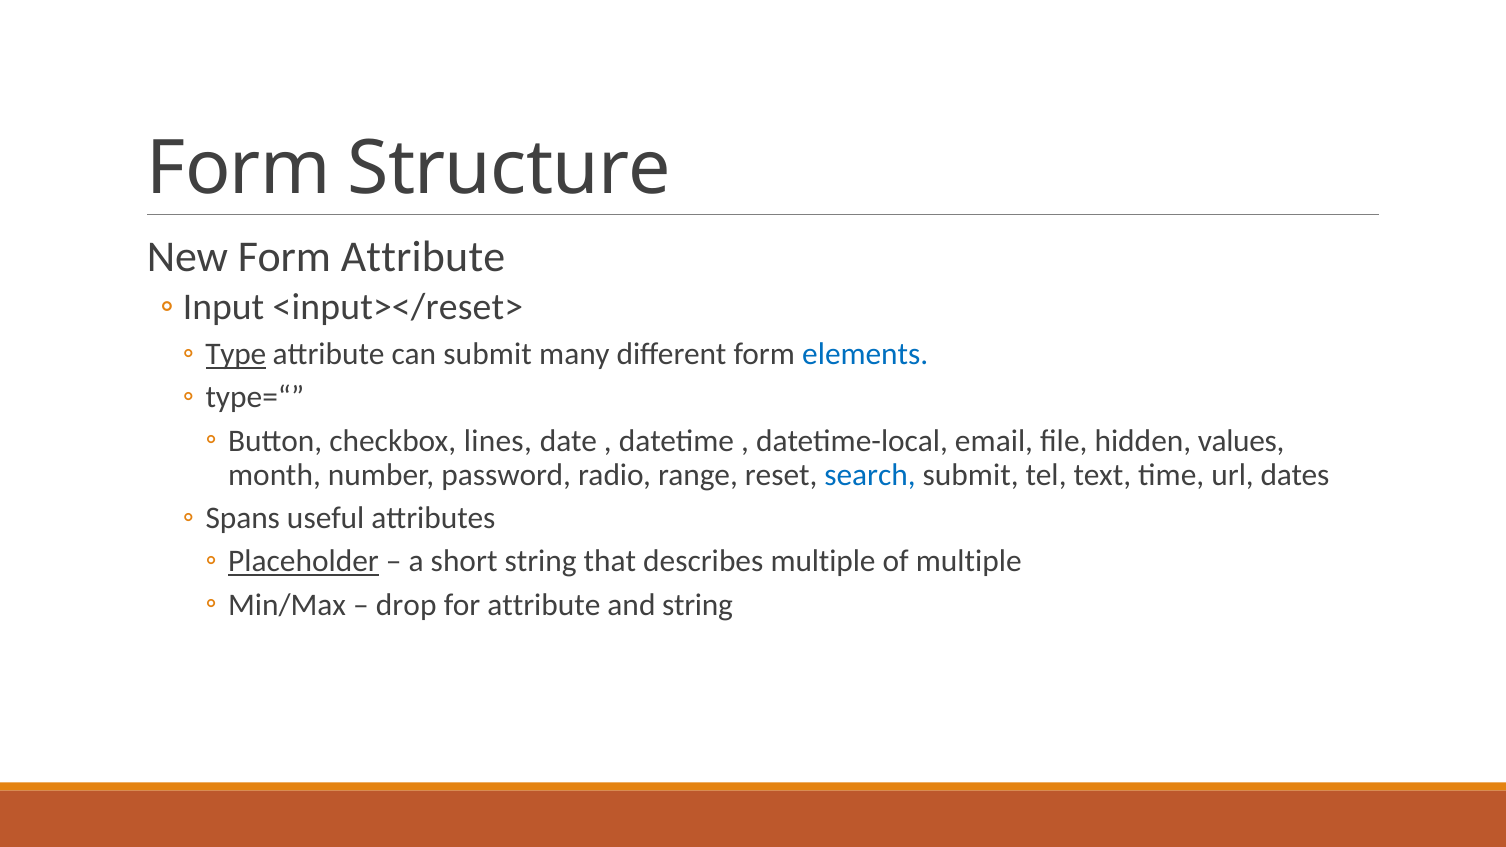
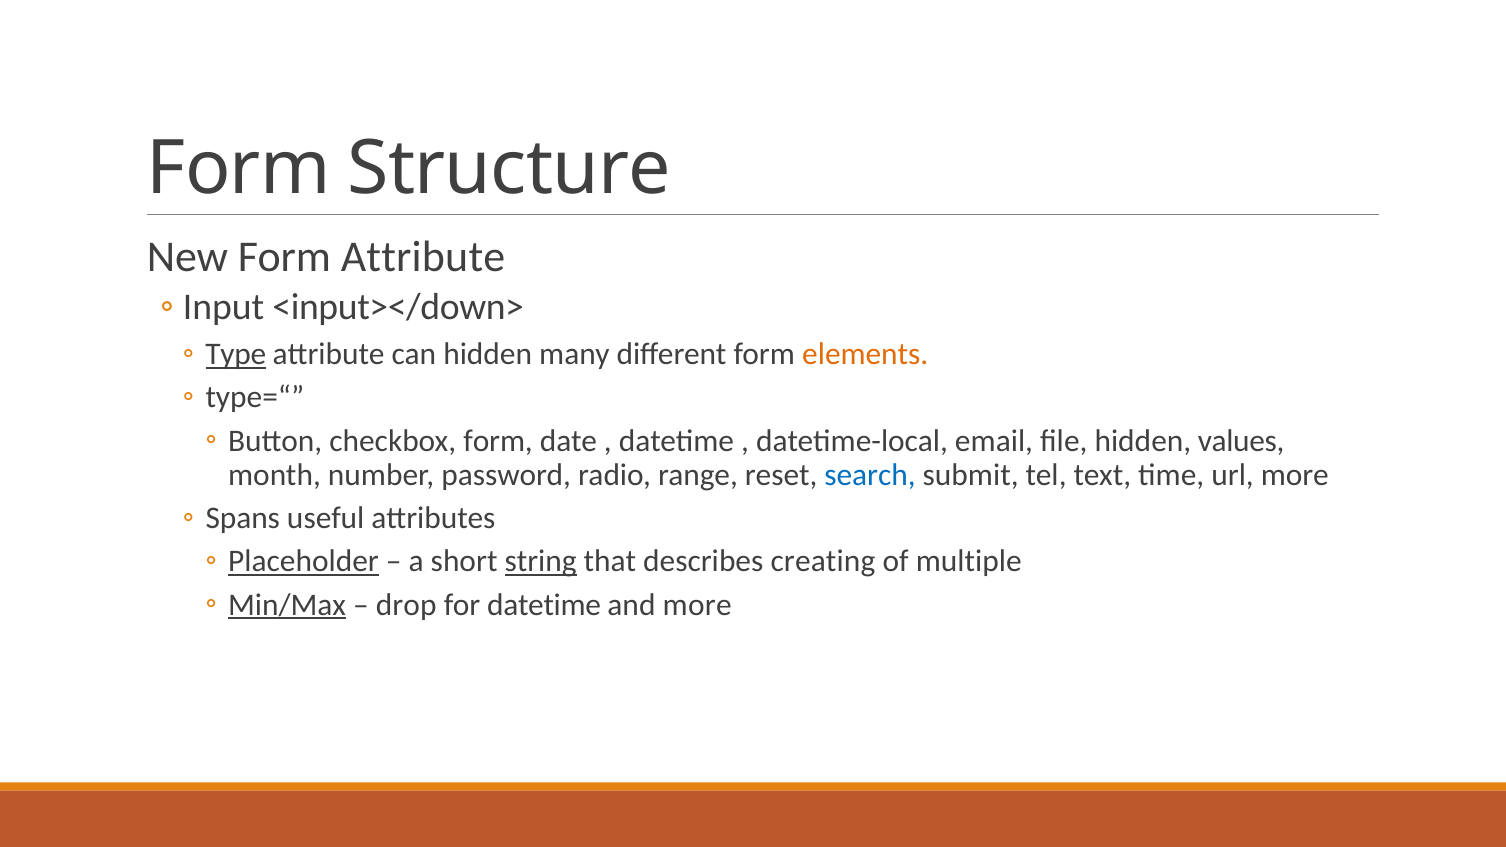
<input></reset>: <input></reset> -> <input></down> (398, 307)
can submit: submit -> hidden (488, 354)
elements colour: blue -> orange (865, 354)
checkbox lines: lines -> form (498, 441)
url dates: dates -> more (1295, 475)
string underline: none -> present (541, 562)
describes multiple: multiple -> creating (823, 562)
Min/Max underline: none -> present (287, 605)
for attribute: attribute -> datetime (544, 605)
and string: string -> more (697, 605)
